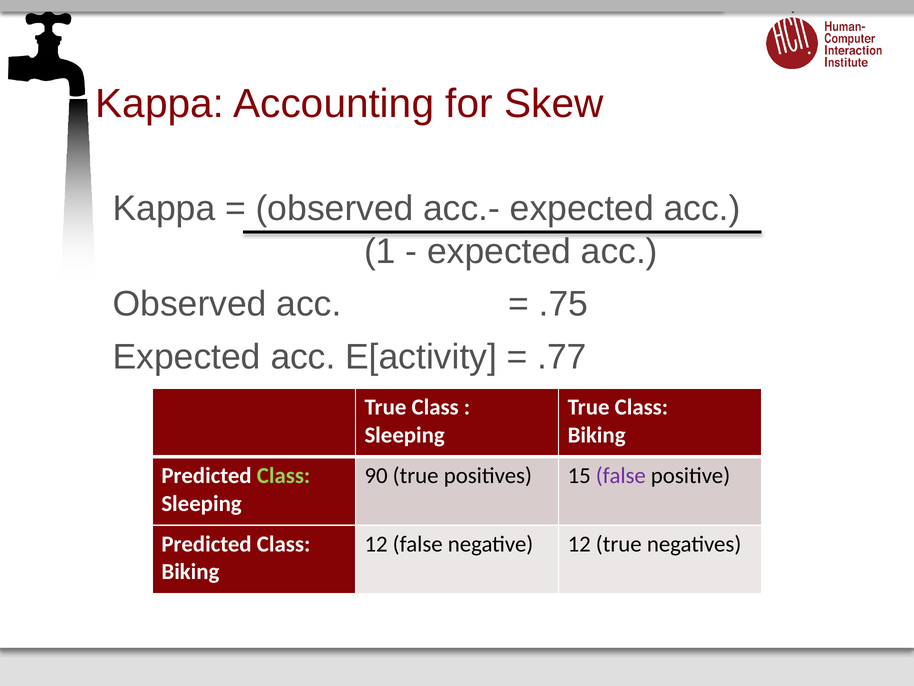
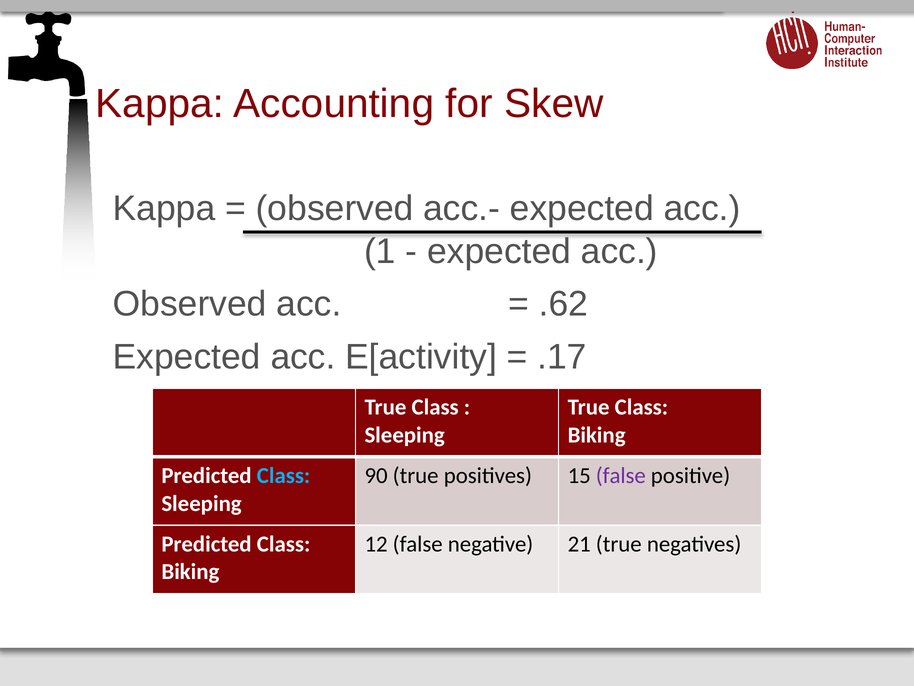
.75: .75 -> .62 (564, 304)
.77: .77 -> .17 (562, 357)
Class colour: light green -> light blue (284, 475)
negative 12: 12 -> 21 (579, 544)
